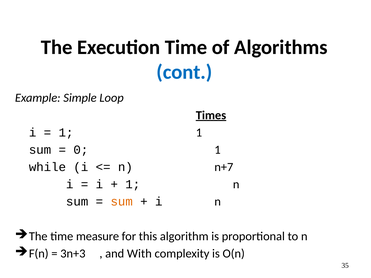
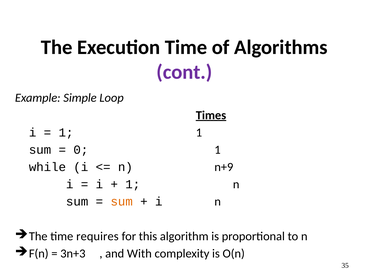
cont colour: blue -> purple (184, 72)
n+7: n+7 -> n+9 (224, 167)
measure: measure -> requires (97, 236)
